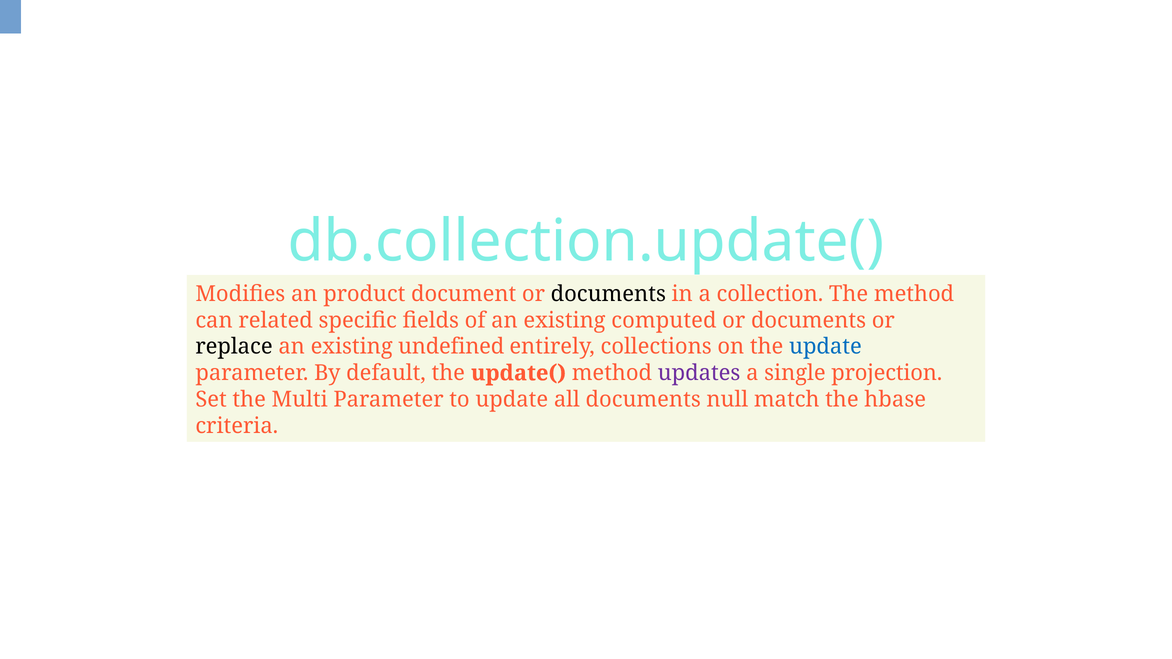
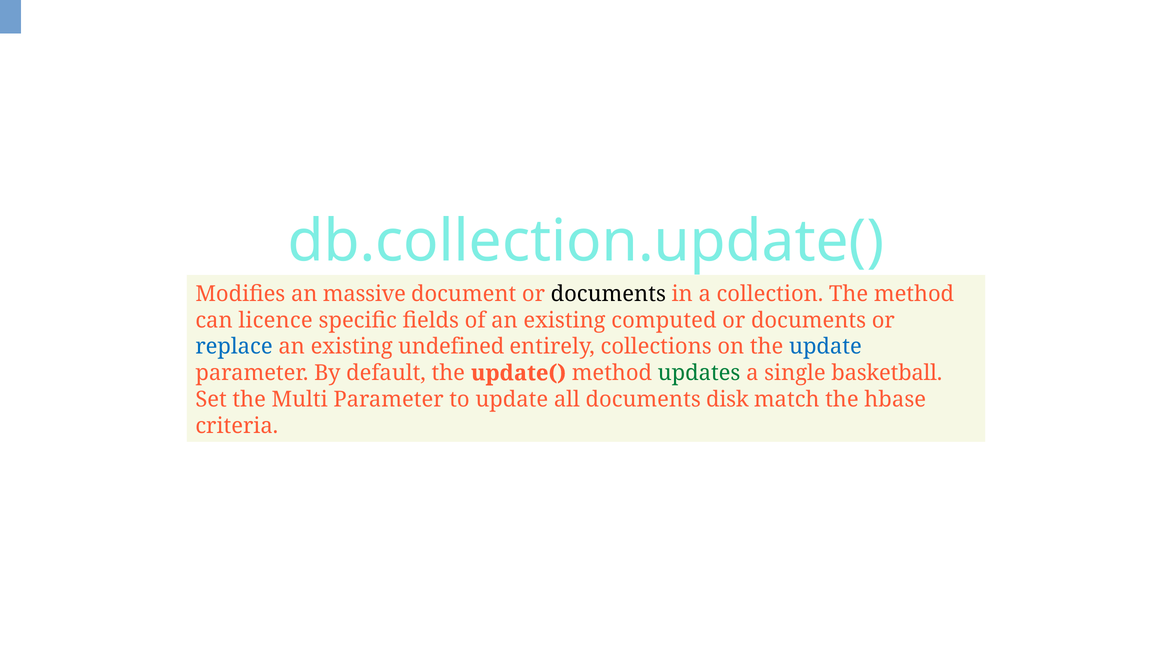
product: product -> massive (364, 294)
related: related -> licence (276, 321)
replace colour: black -> blue (234, 347)
updates colour: purple -> green (699, 373)
projection: projection -> basketball (887, 373)
null: null -> disk (727, 400)
